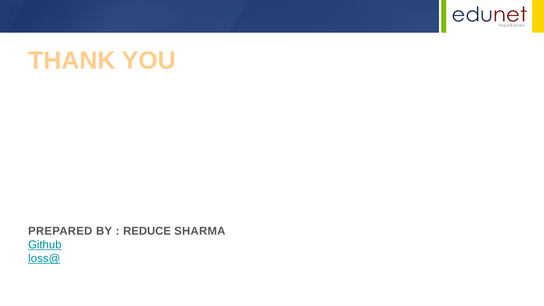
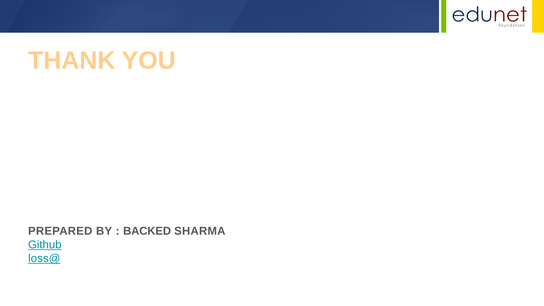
REDUCE: REDUCE -> BACKED (147, 231)
